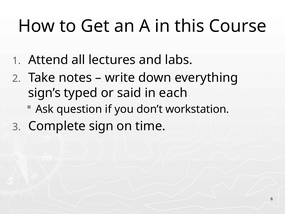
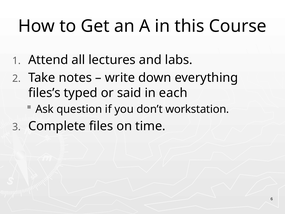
sign’s: sign’s -> files’s (44, 93)
sign: sign -> files (101, 126)
